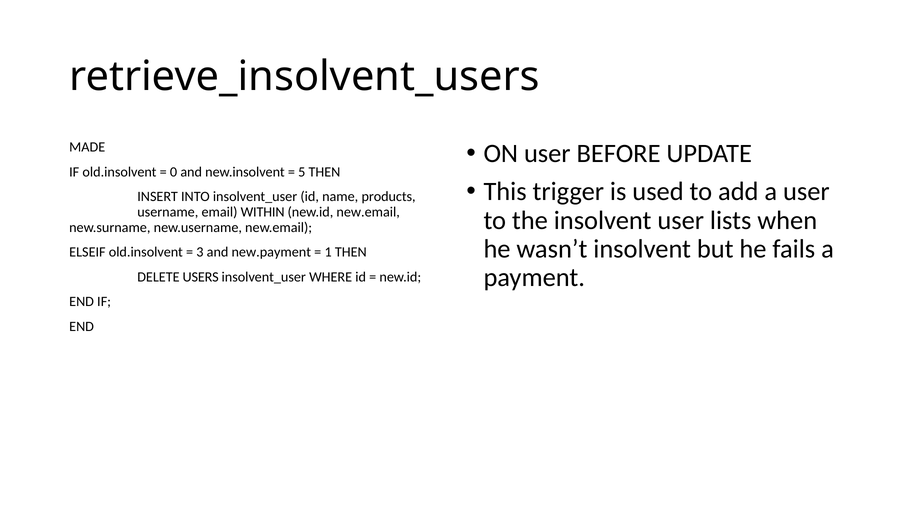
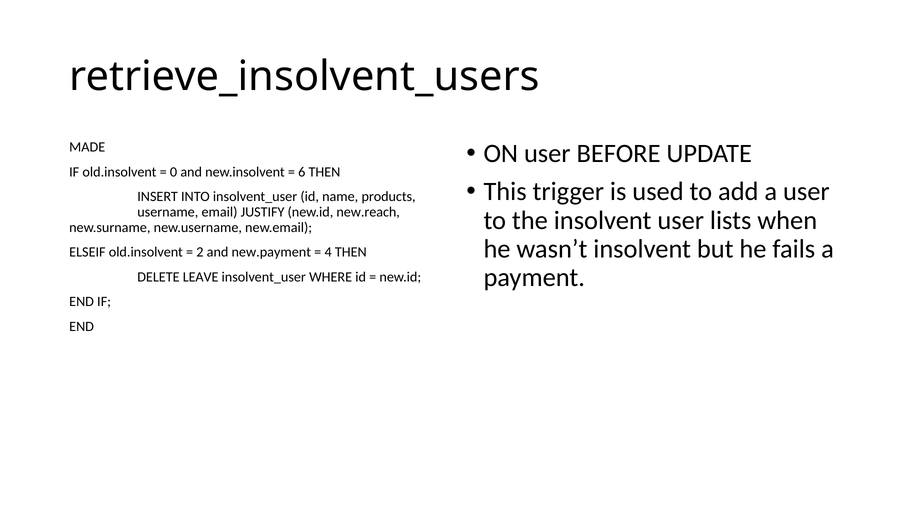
5: 5 -> 6 (302, 172)
WITHIN: WITHIN -> JUSTIFY (263, 212)
new.id new.email: new.email -> new.reach (368, 212)
3: 3 -> 2 (200, 252)
1: 1 -> 4 (328, 252)
USERS: USERS -> LEAVE (201, 277)
